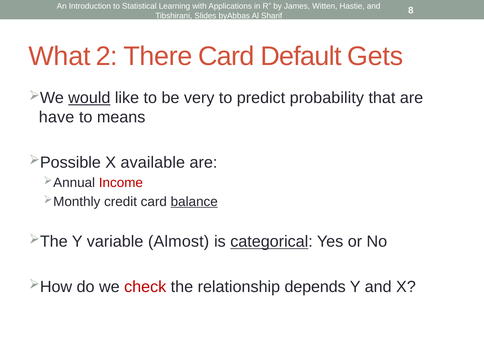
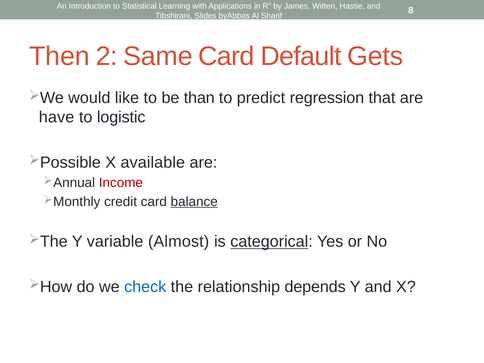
What: What -> Then (59, 56)
There: There -> Same (158, 56)
would underline: present -> none (89, 98)
very: very -> than (199, 98)
probability: probability -> regression (327, 98)
means: means -> logistic (121, 117)
check colour: red -> blue (145, 287)
